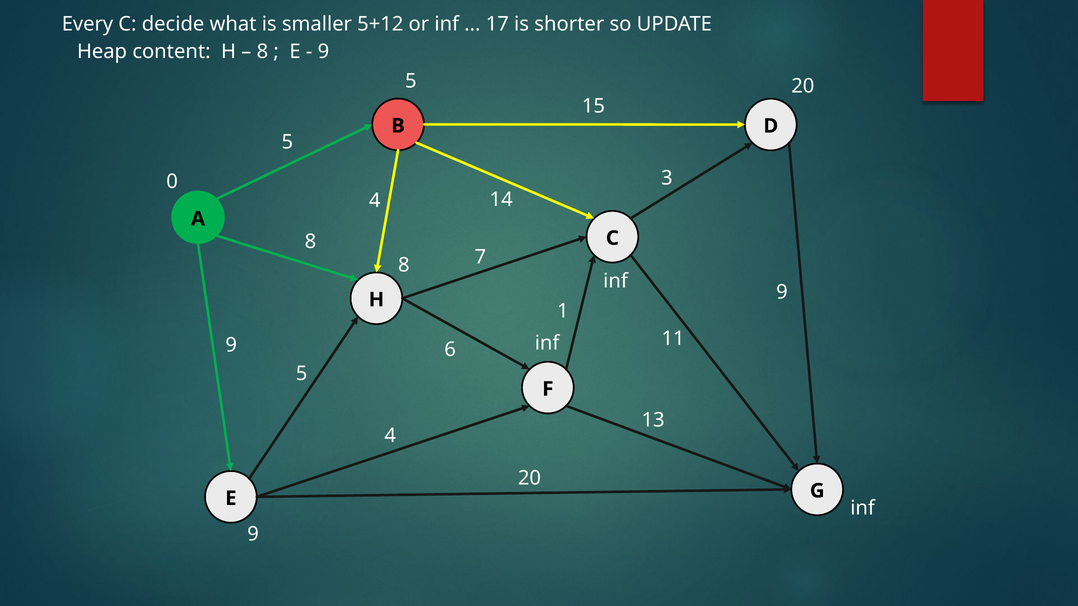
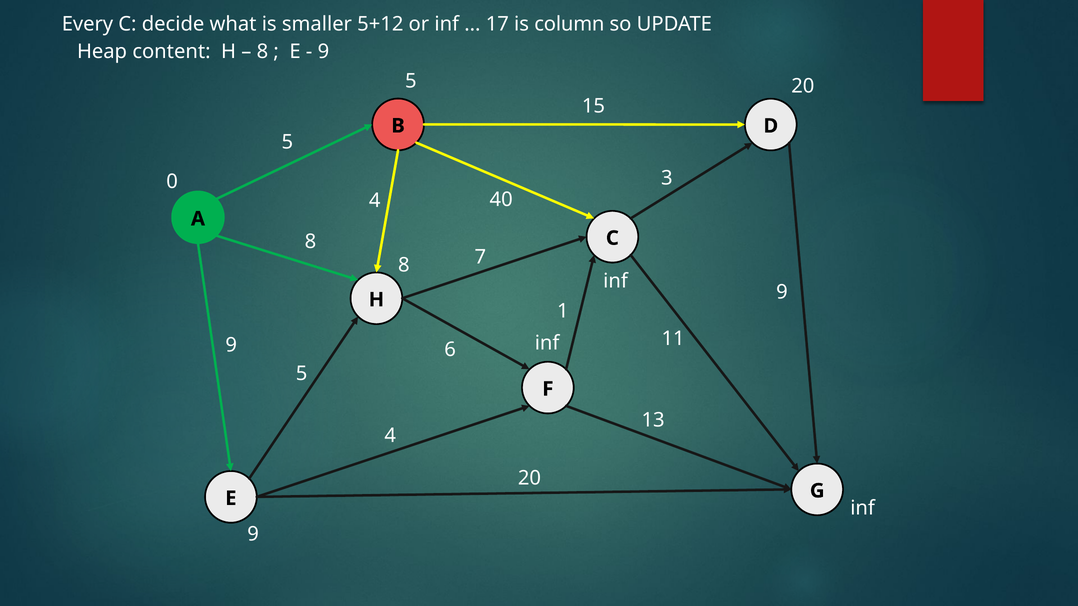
shorter: shorter -> column (569, 24)
14: 14 -> 40 (501, 200)
